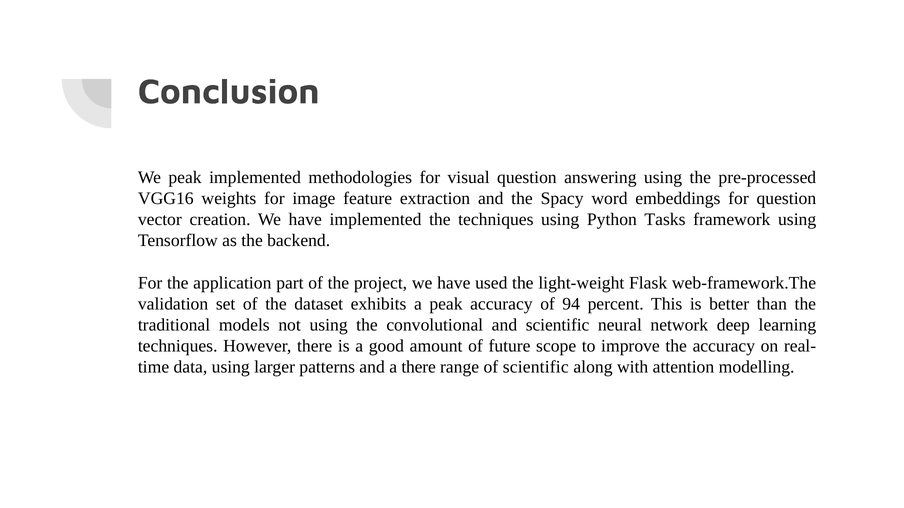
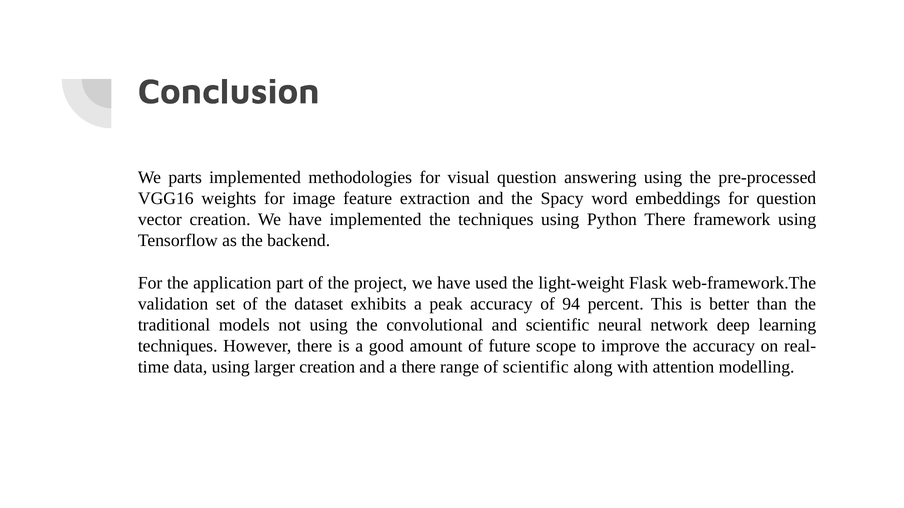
We peak: peak -> parts (185, 177)
Python Tasks: Tasks -> There (665, 220)
larger patterns: patterns -> creation (327, 367)
